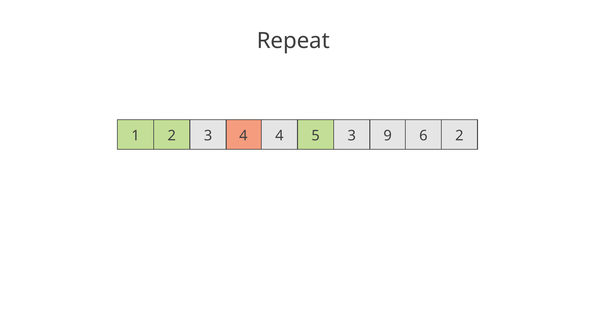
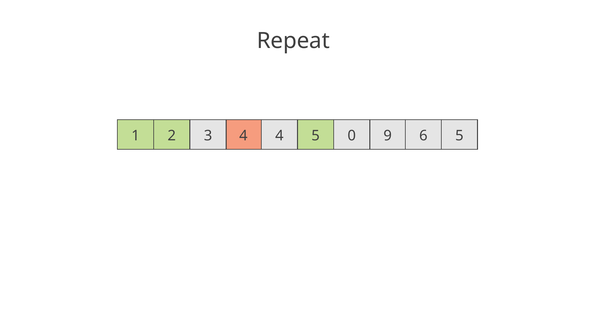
5 3: 3 -> 0 (352, 136)
6 2: 2 -> 5 (459, 136)
